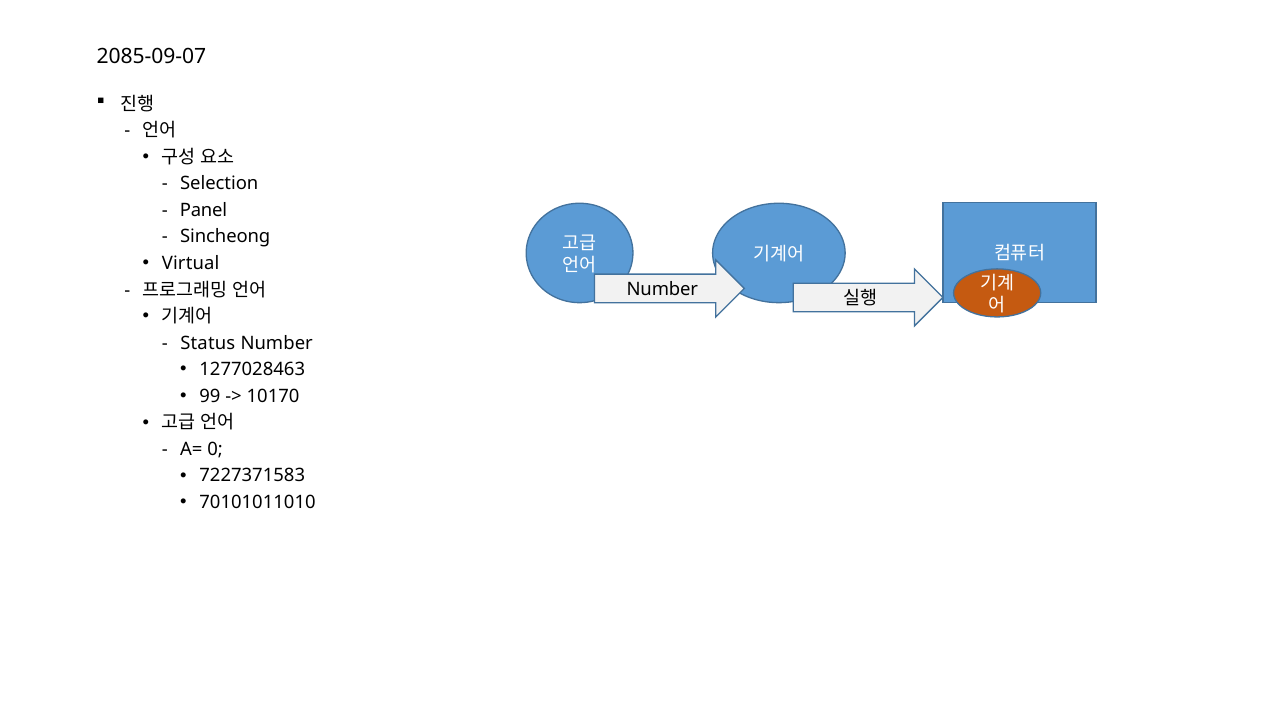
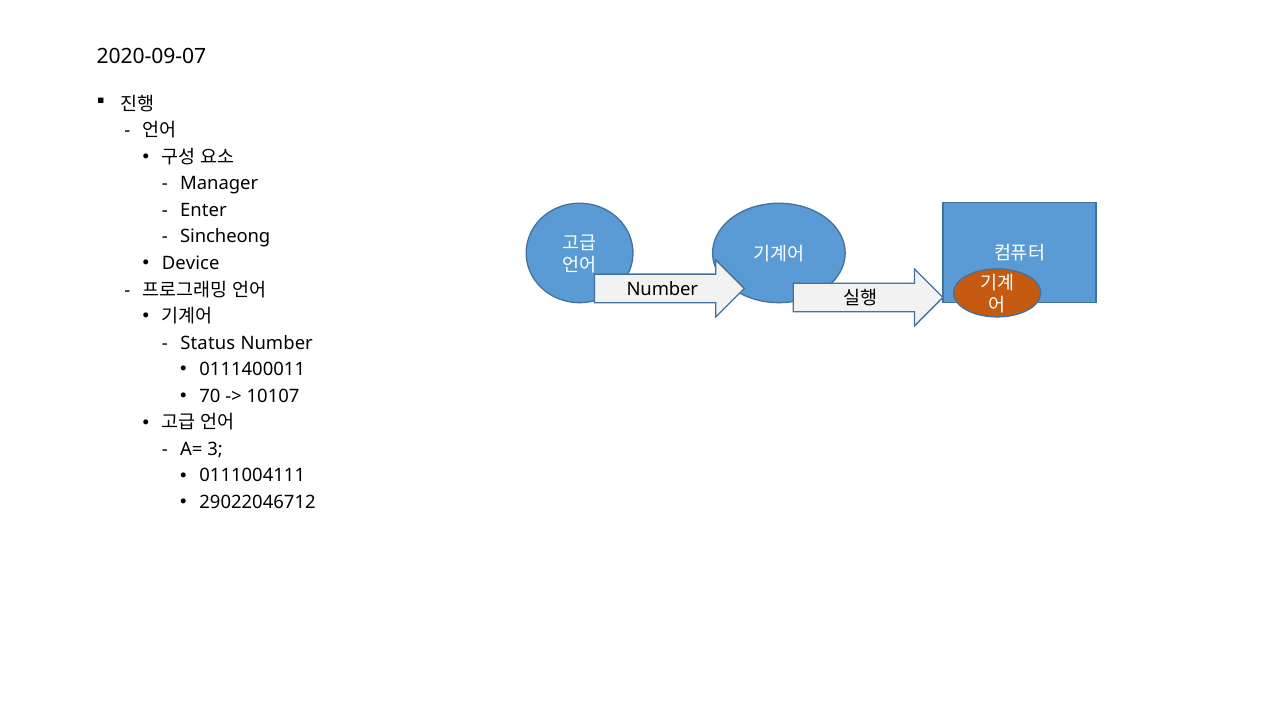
2085-09-07: 2085-09-07 -> 2020-09-07 (151, 56)
Selection: Selection -> Manager (219, 184)
Panel: Panel -> Enter (203, 210)
Virtual: Virtual -> Device (191, 263)
1277028463: 1277028463 -> 0111400011 (252, 370)
99: 99 -> 70 (210, 396)
10170: 10170 -> 10107 (273, 396)
0: 0 -> 3 (215, 449)
7227371583: 7227371583 -> 0111004111 (252, 476)
70101011010: 70101011010 -> 29022046712 (258, 502)
